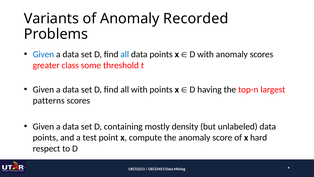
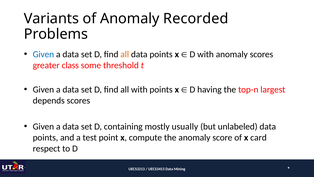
all colour: blue -> orange (125, 54)
patterns: patterns -> depends (49, 100)
density: density -> usually (185, 126)
hard: hard -> card (259, 137)
